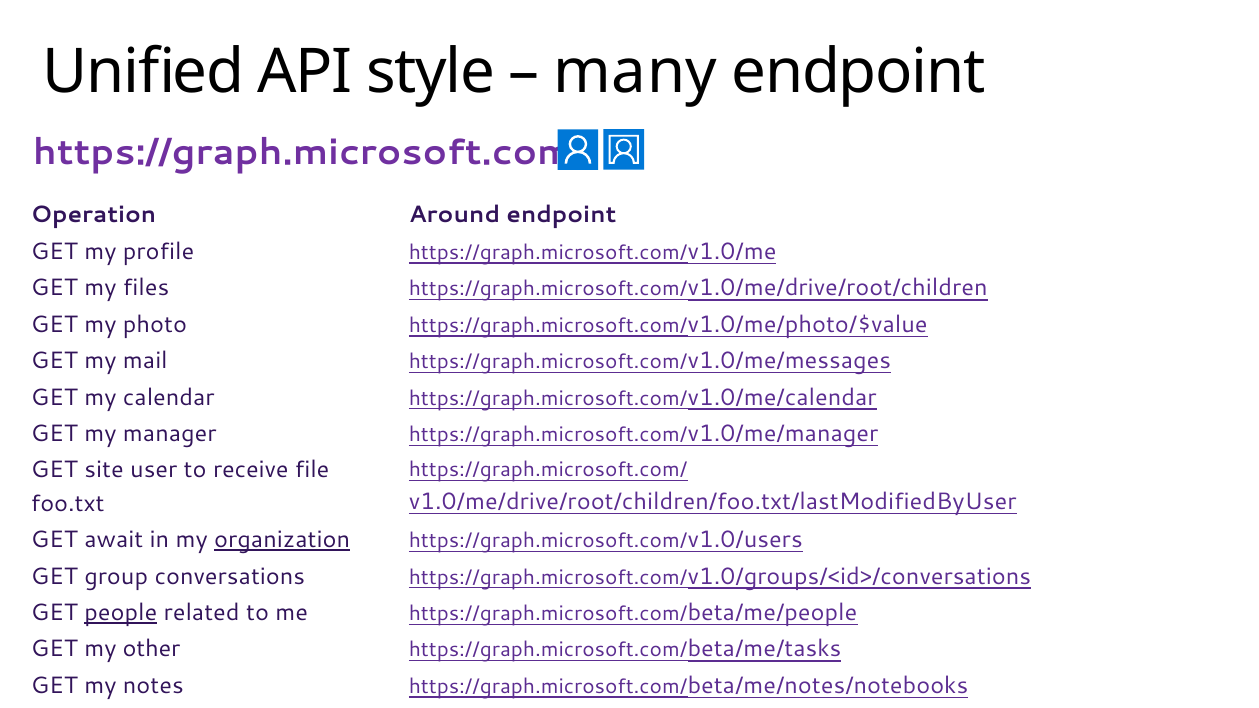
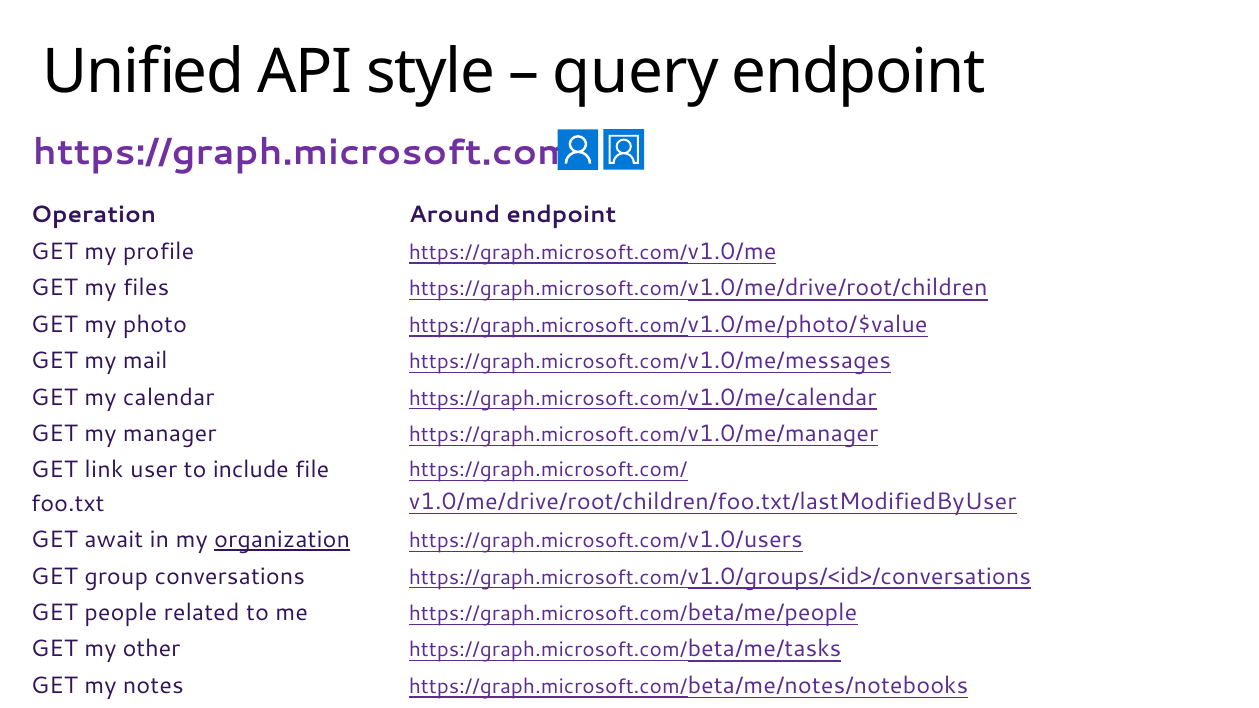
many: many -> query (636, 72)
site: site -> link (104, 470)
receive: receive -> include (251, 470)
people underline: present -> none (121, 613)
